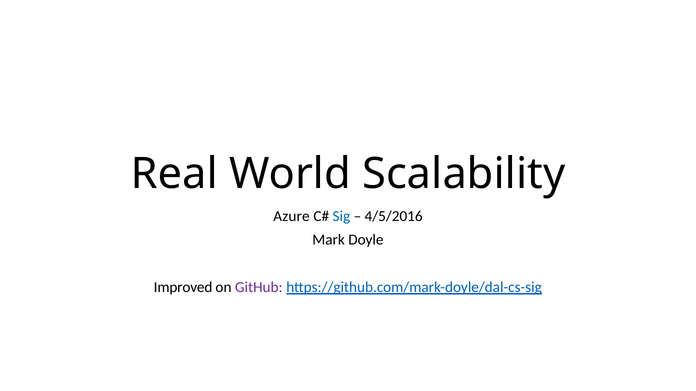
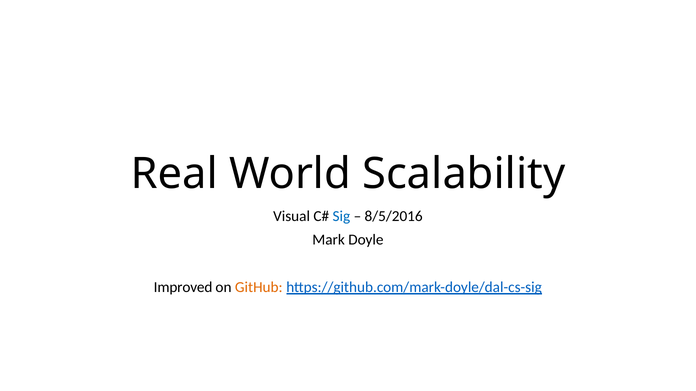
Azure: Azure -> Visual (292, 216)
4/5/2016: 4/5/2016 -> 8/5/2016 (394, 216)
GitHub colour: purple -> orange (259, 288)
